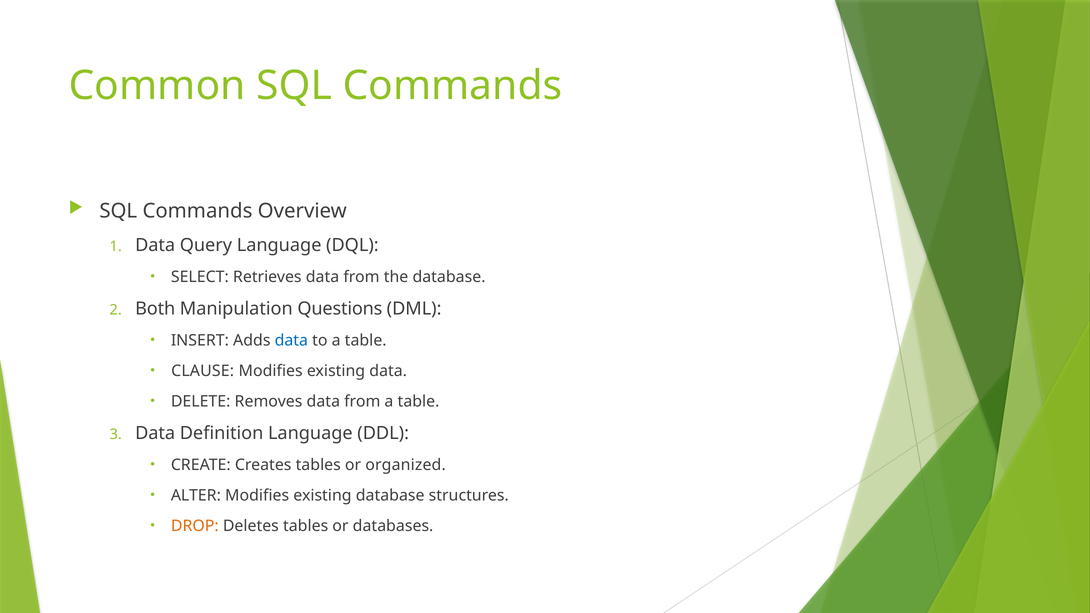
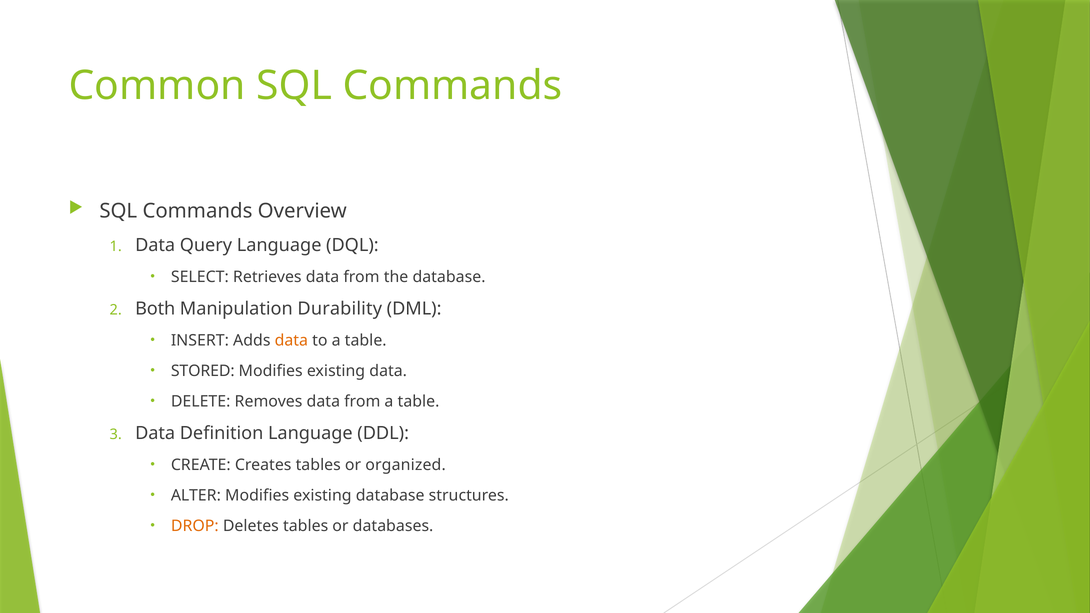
Questions: Questions -> Durability (340, 309)
data colour: blue -> orange (291, 341)
CLAUSE: CLAUSE -> STORED (203, 371)
